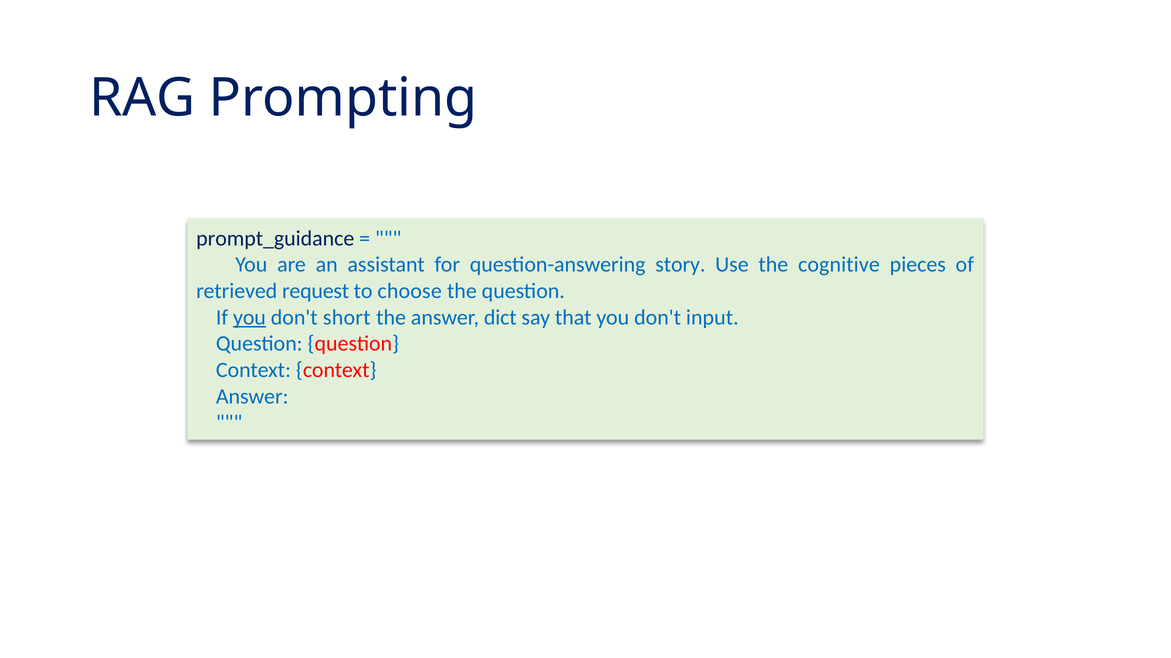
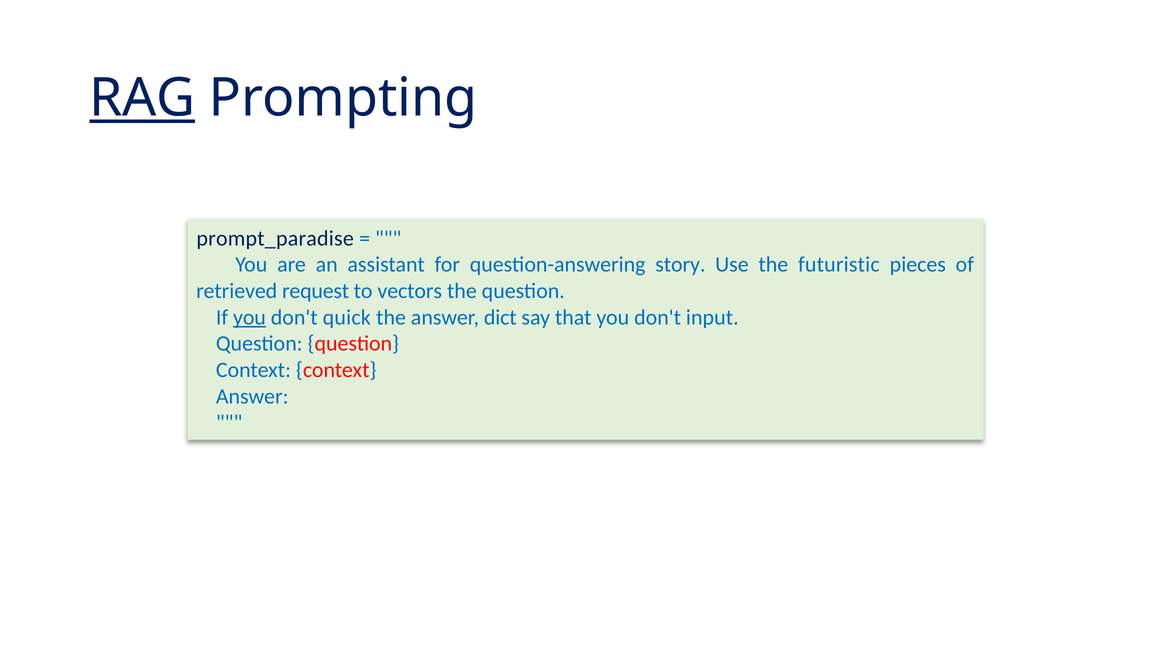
RAG underline: none -> present (142, 98)
prompt_guidance: prompt_guidance -> prompt_paradise (275, 239)
cognitive: cognitive -> futuristic (839, 265)
choose: choose -> vectors (410, 291)
short: short -> quick (347, 318)
